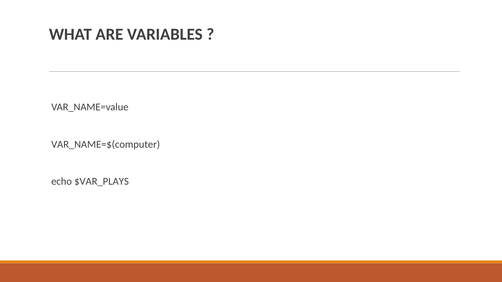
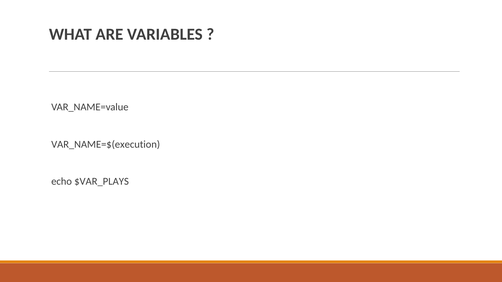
VAR_NAME=$(computer: VAR_NAME=$(computer -> VAR_NAME=$(execution (106, 144)
